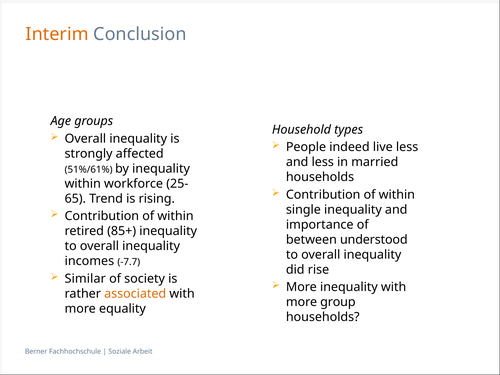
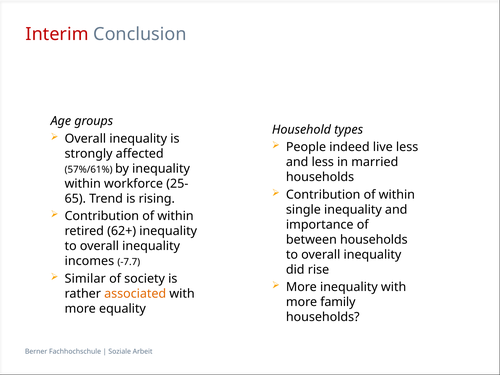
Interim colour: orange -> red (57, 34)
51%/61%: 51%/61% -> 57%/61% (89, 169)
85+: 85+ -> 62+ (122, 231)
between understood: understood -> households (374, 240)
group: group -> family (338, 302)
